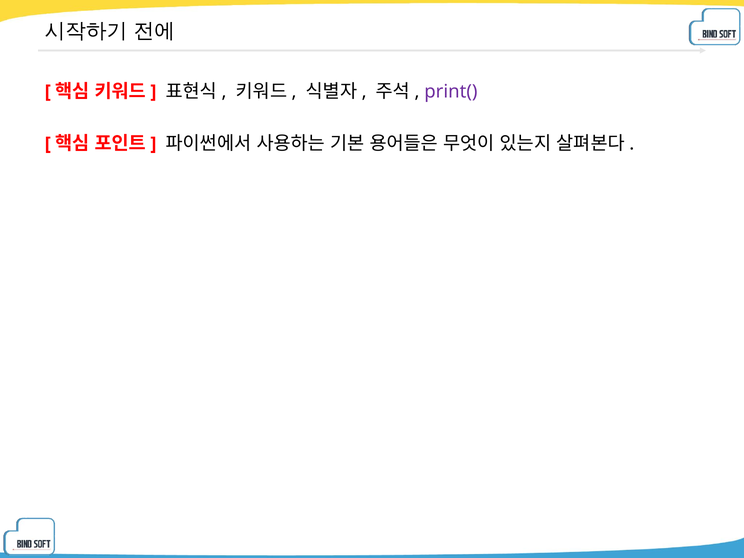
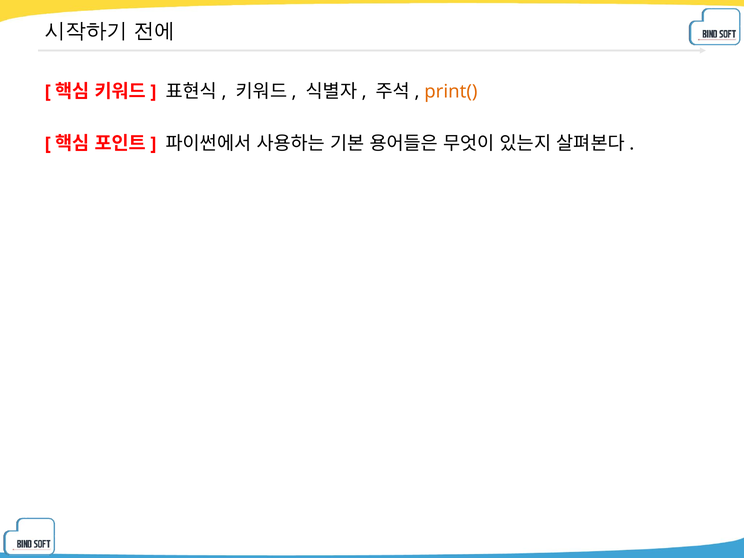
print( colour: purple -> orange (451, 92)
